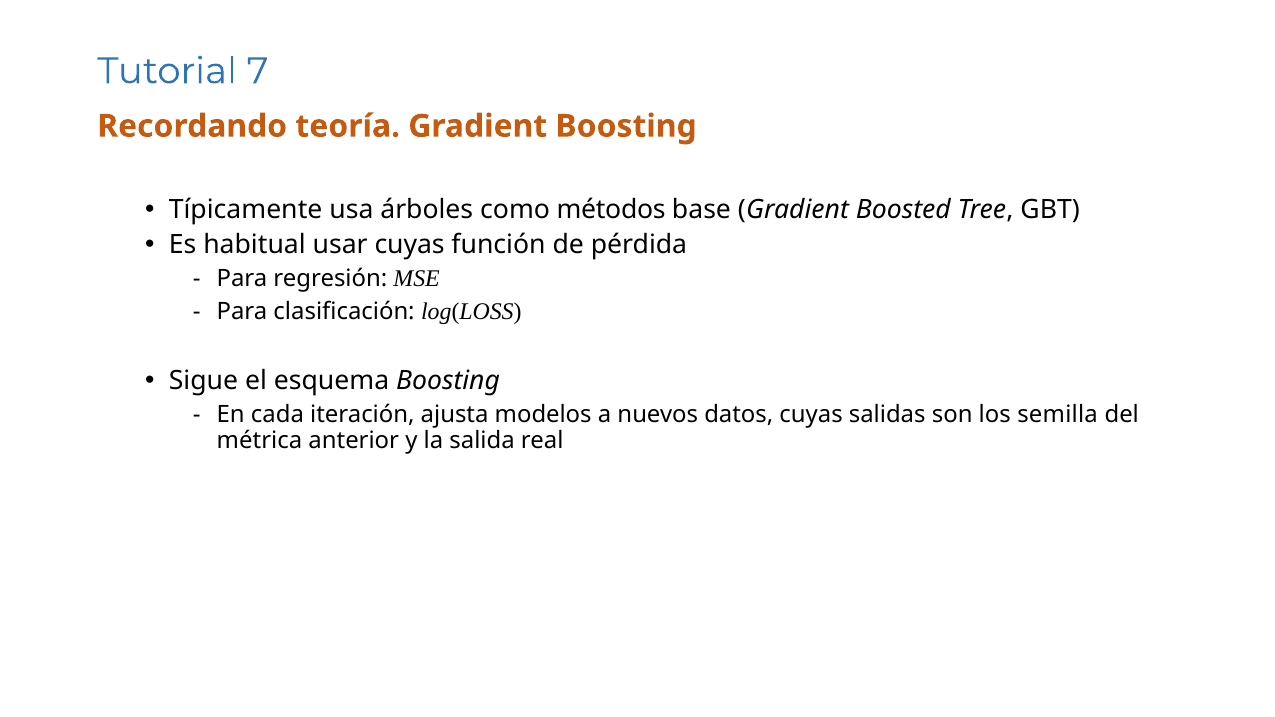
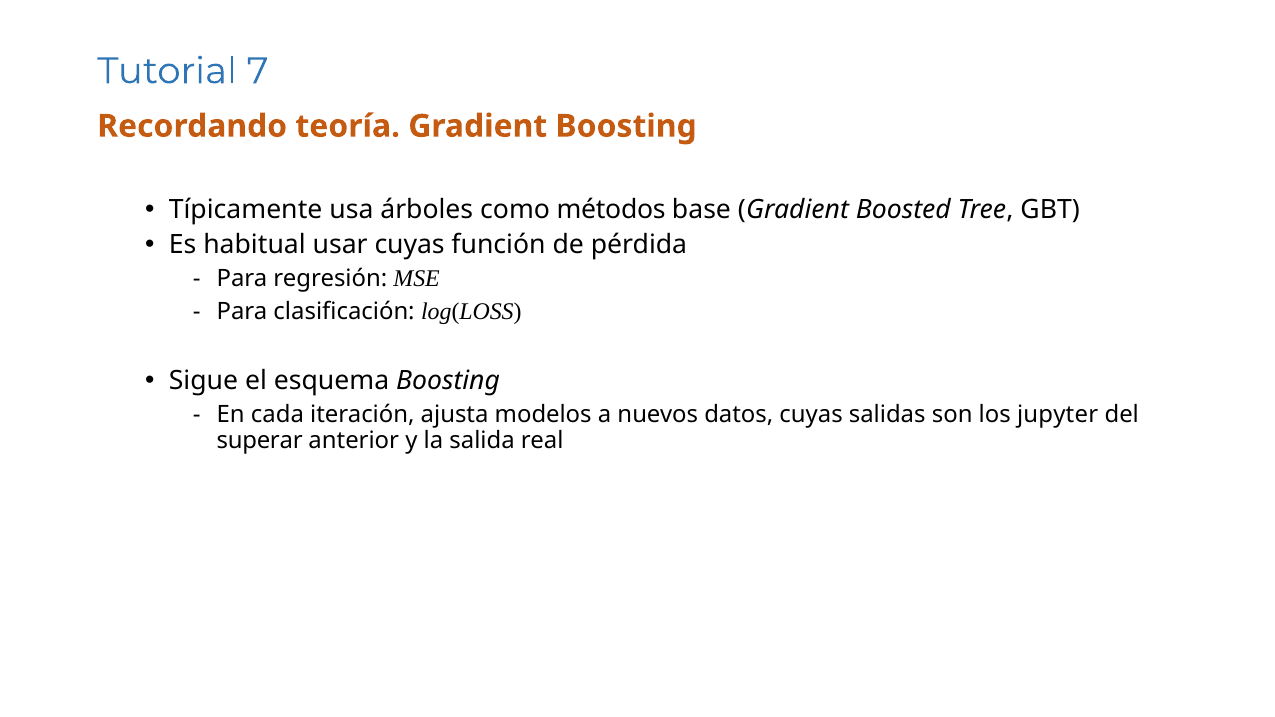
semilla: semilla -> jupyter (1058, 415)
métrica: métrica -> superar (260, 440)
